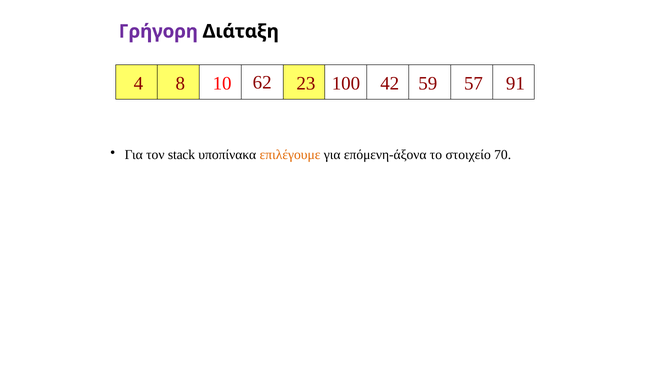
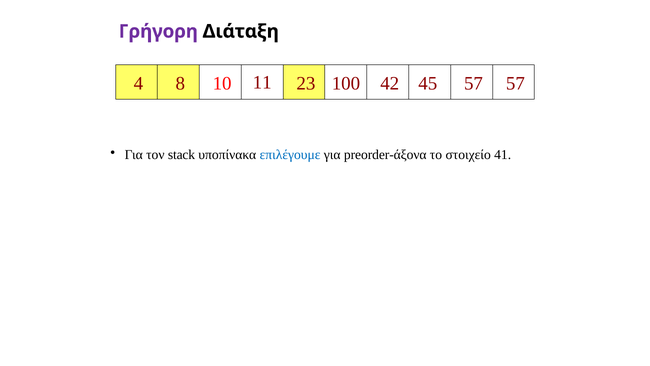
62: 62 -> 11 (262, 82)
59: 59 -> 45 (428, 84)
57 91: 91 -> 57 (515, 84)
επιλέγουμε colour: orange -> blue (290, 155)
επόμενη-άξονα: επόμενη-άξονα -> preorder-άξονα (385, 155)
70: 70 -> 41 (503, 155)
